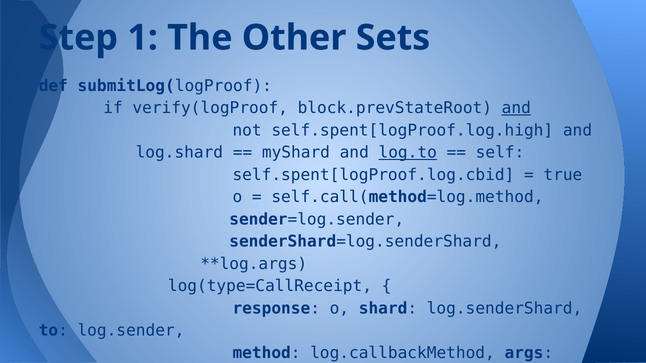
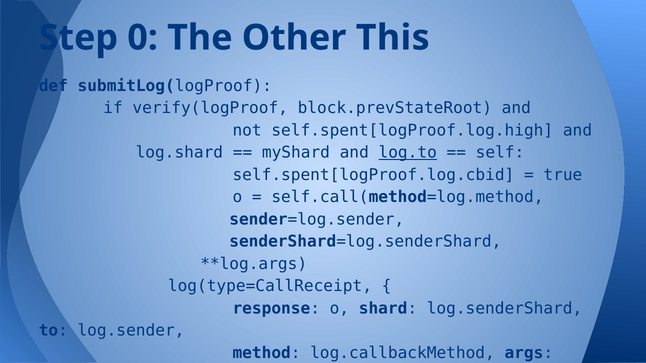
1: 1 -> 0 (143, 38)
Sets: Sets -> This (393, 38)
and underline: present -> none (516, 108)
